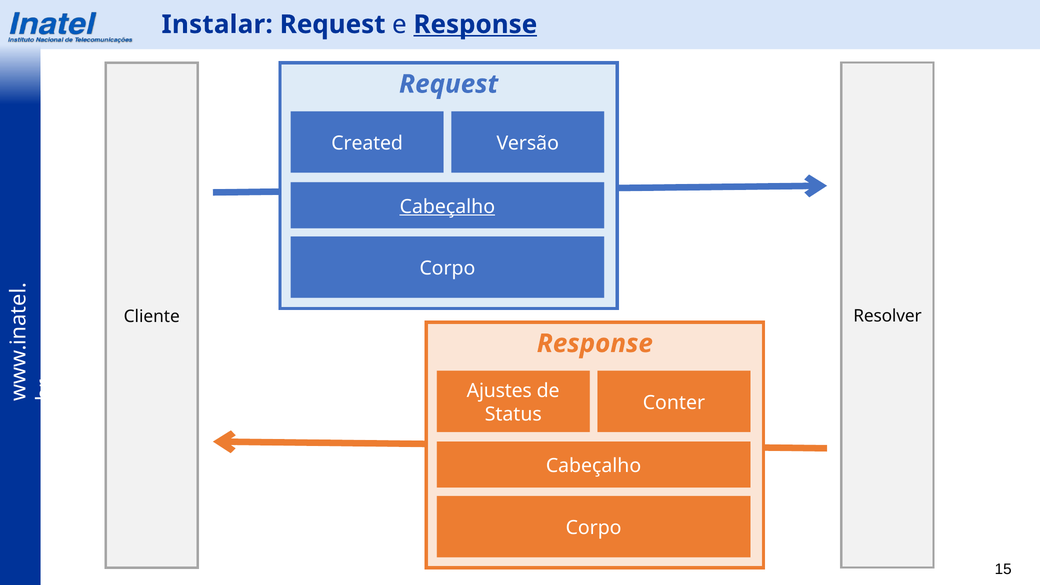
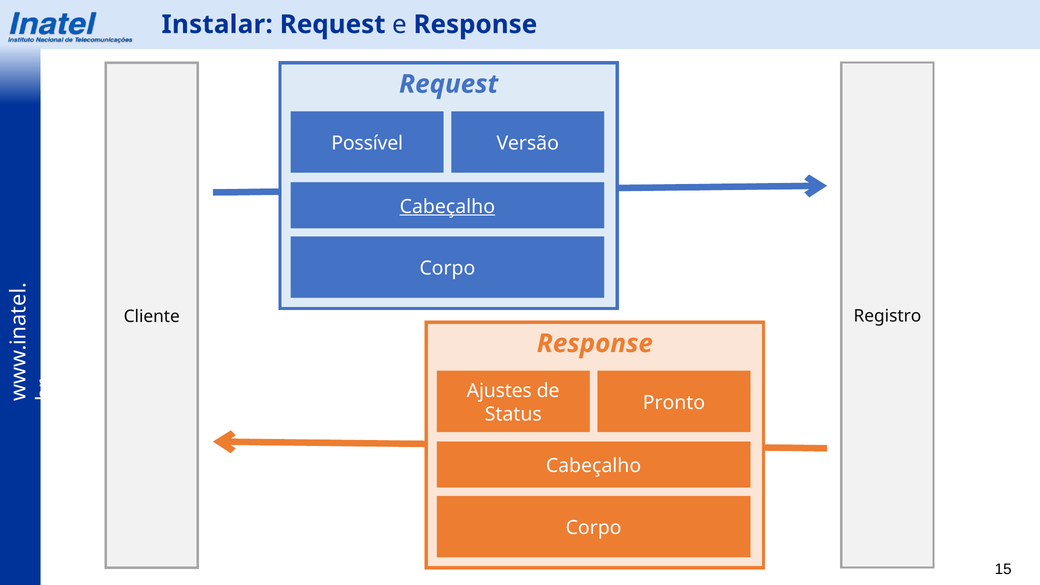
Response underline: present -> none (475, 24)
Created: Created -> Possível (367, 143)
Resolver: Resolver -> Registro (887, 316)
Conter: Conter -> Pronto (674, 403)
